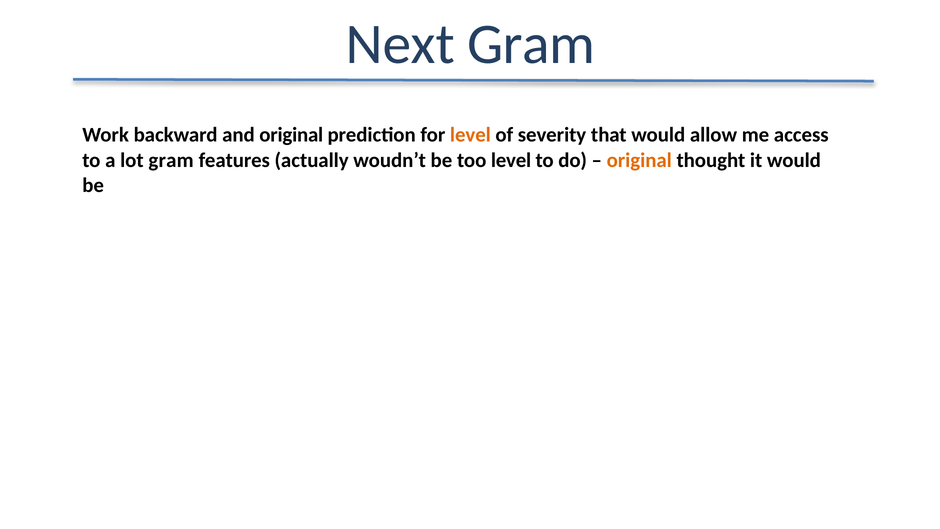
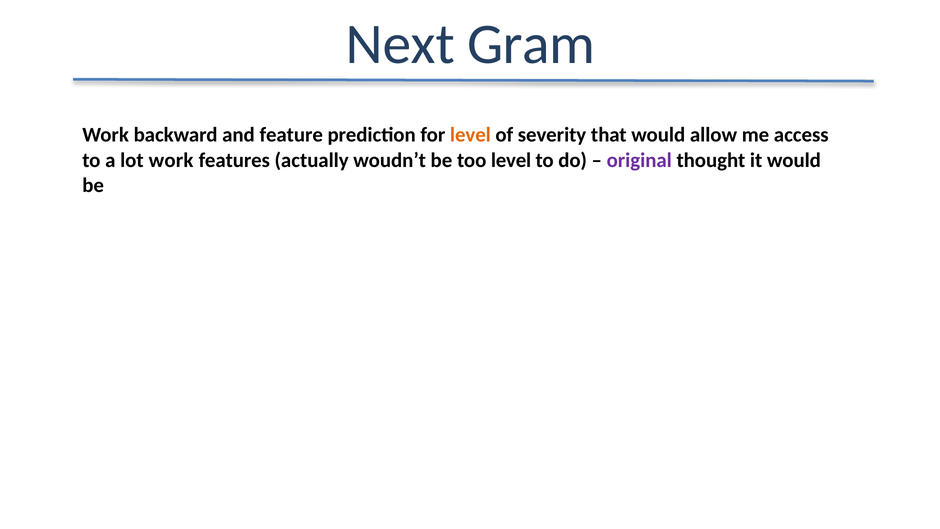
and original: original -> feature (291, 135)
lot gram: gram -> work (171, 160)
original colour: orange -> purple (639, 160)
